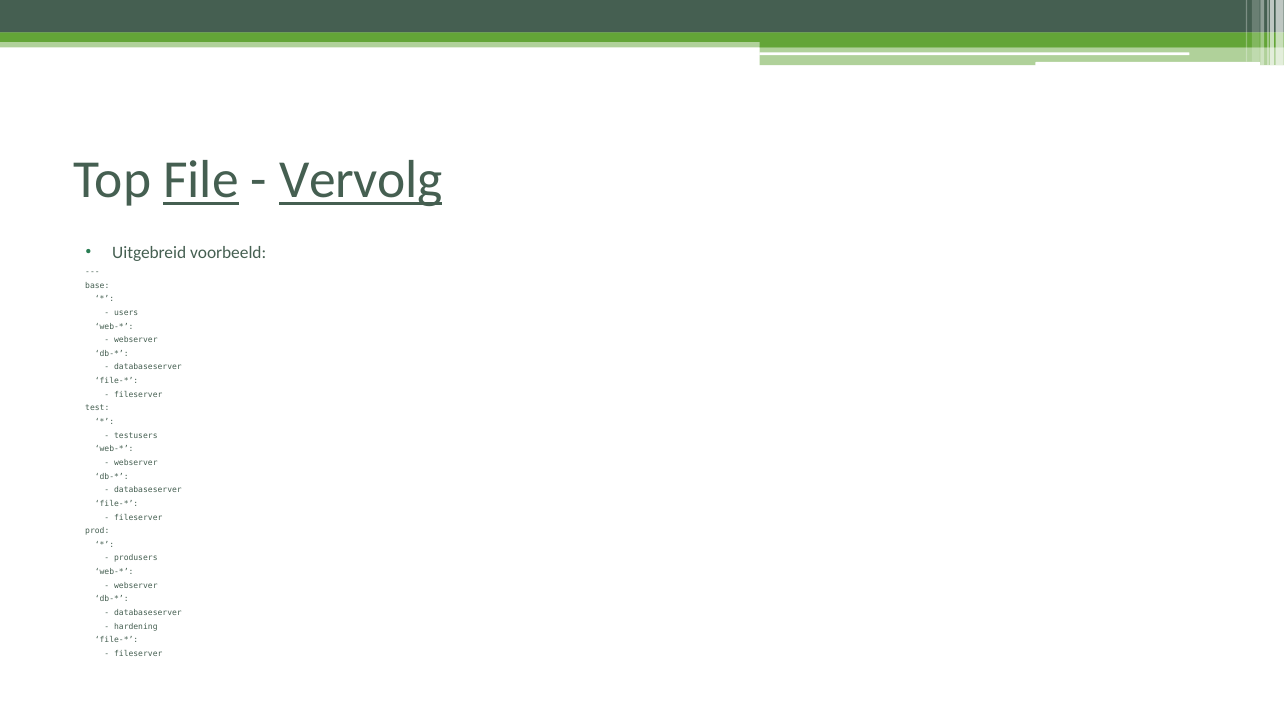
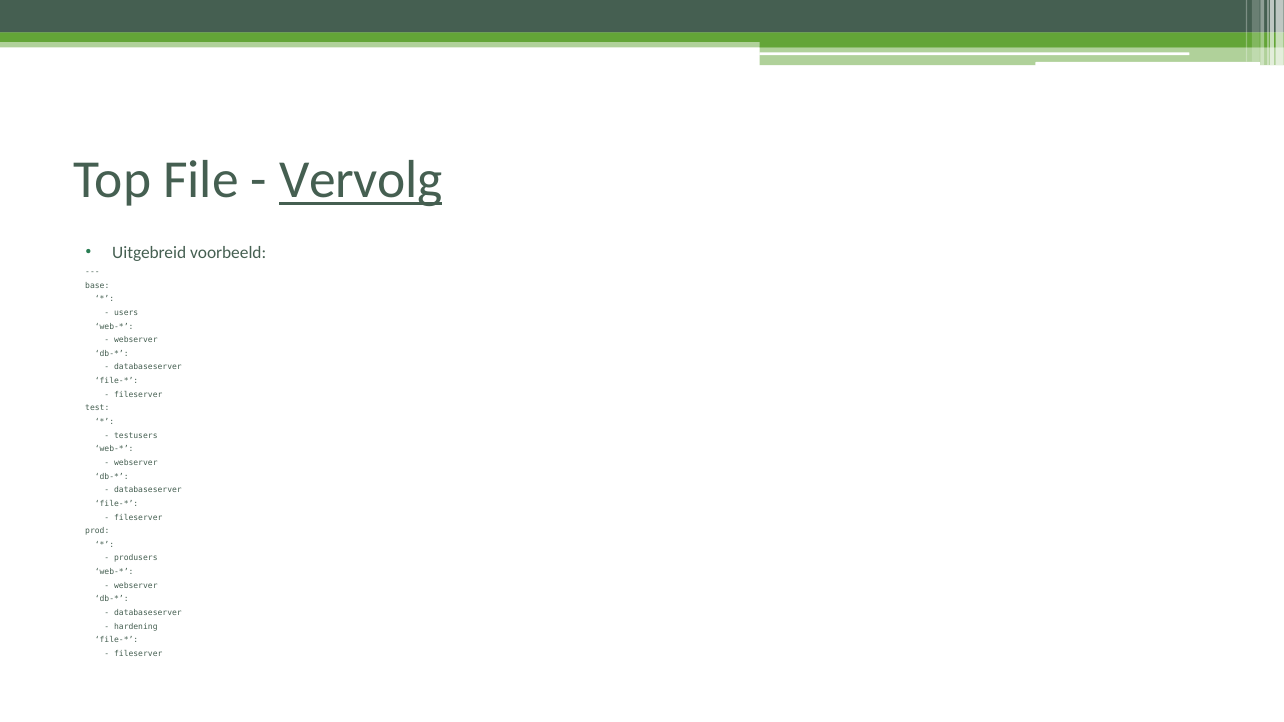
File underline: present -> none (201, 180)
